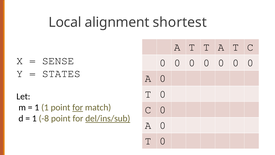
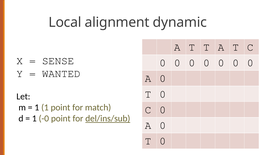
shortest: shortest -> dynamic (180, 22)
STATES: STATES -> WANTED (61, 73)
for underline: present -> none (78, 107)
-8: -8 -> -0 (44, 118)
